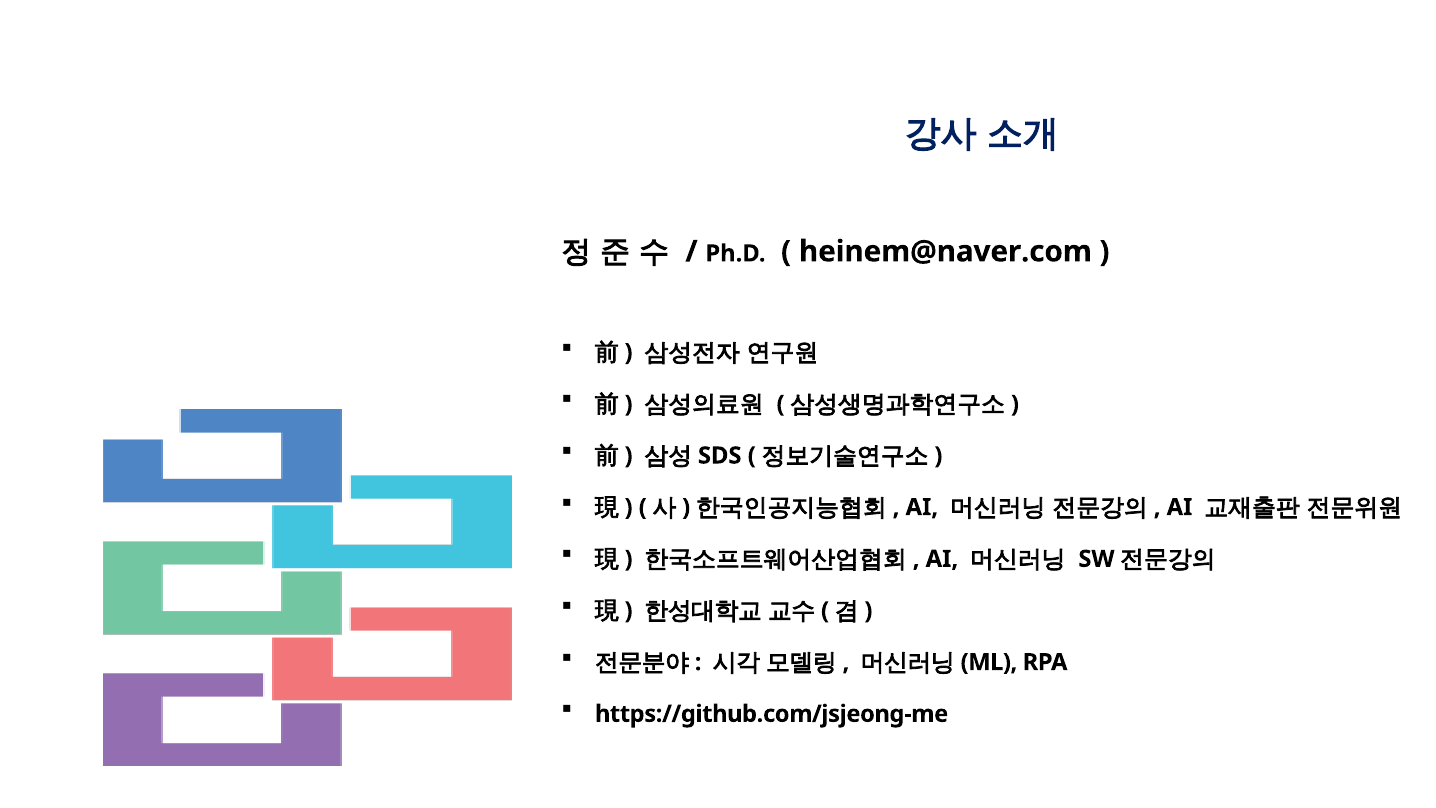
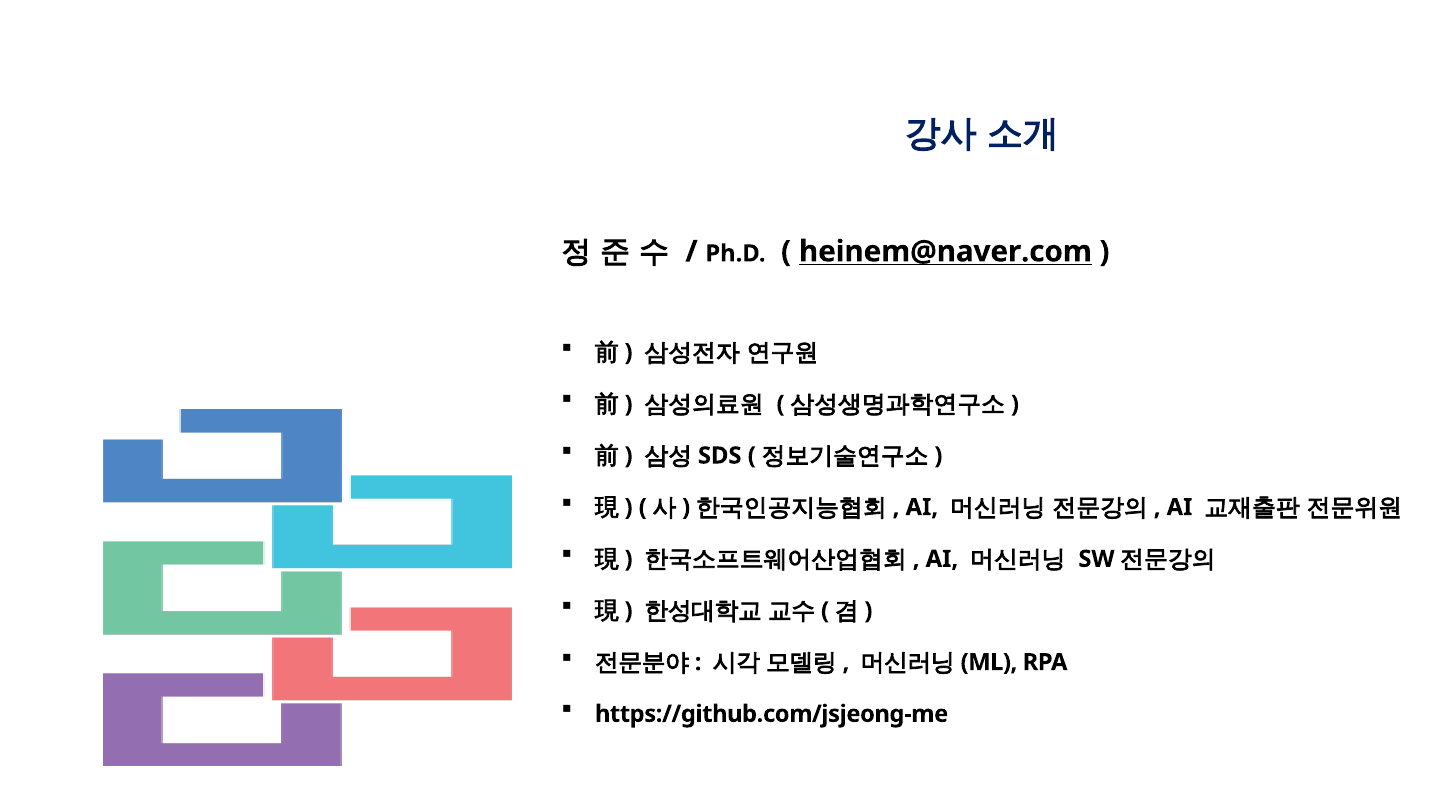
heinem@naver.com underline: none -> present (945, 251)
